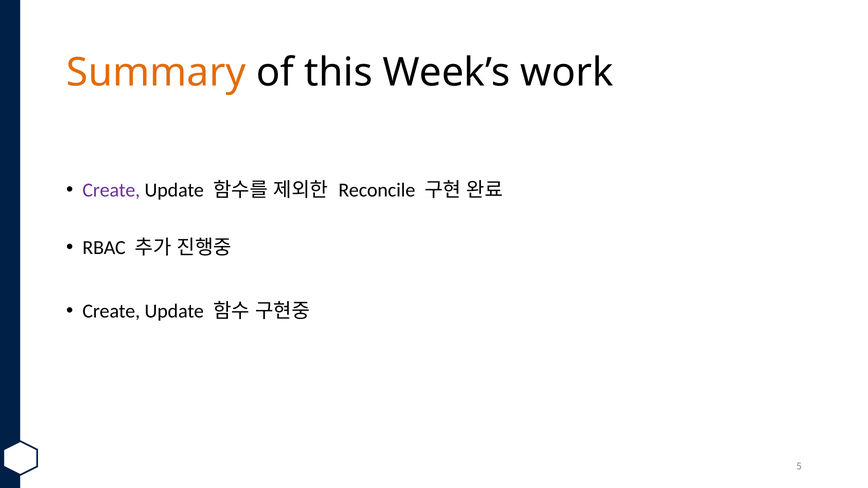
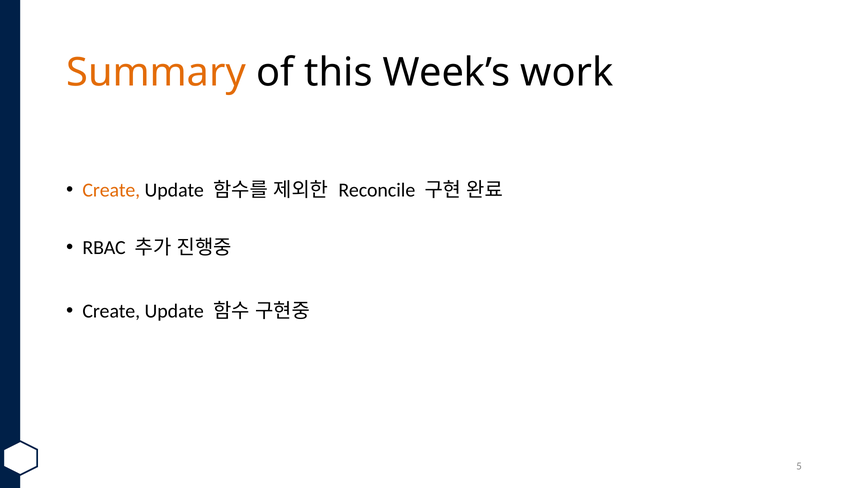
Create colour: purple -> orange (111, 190)
